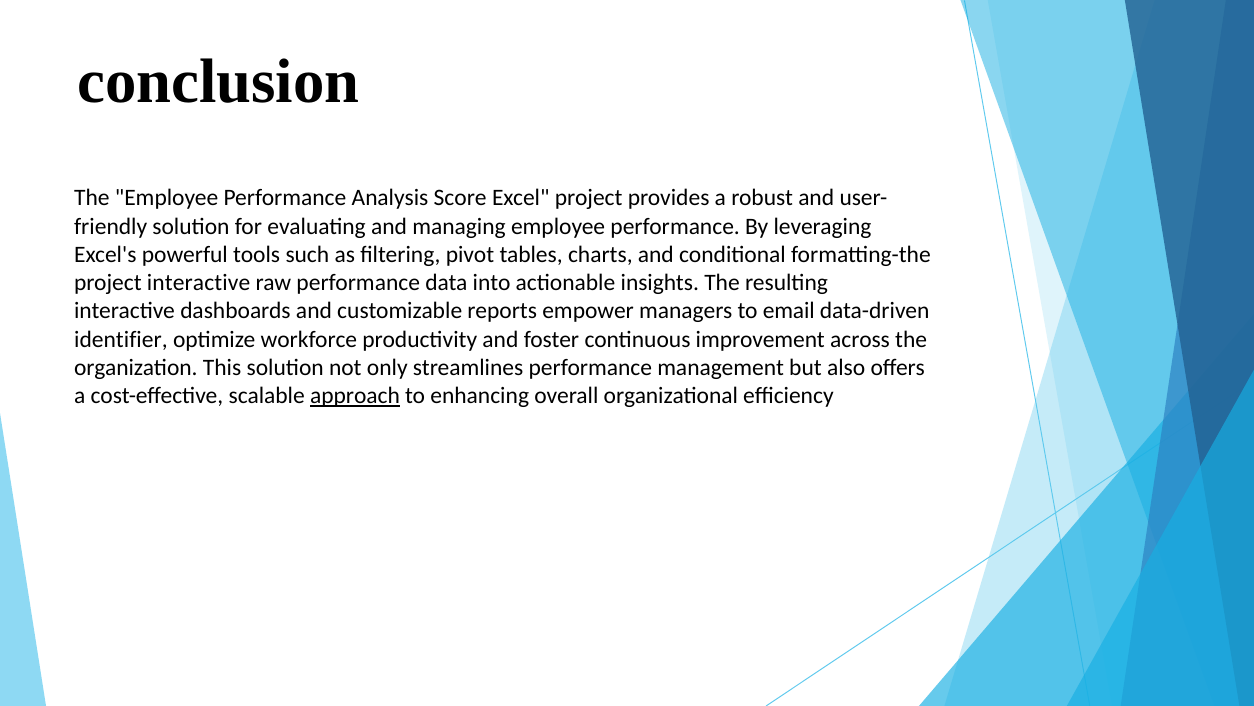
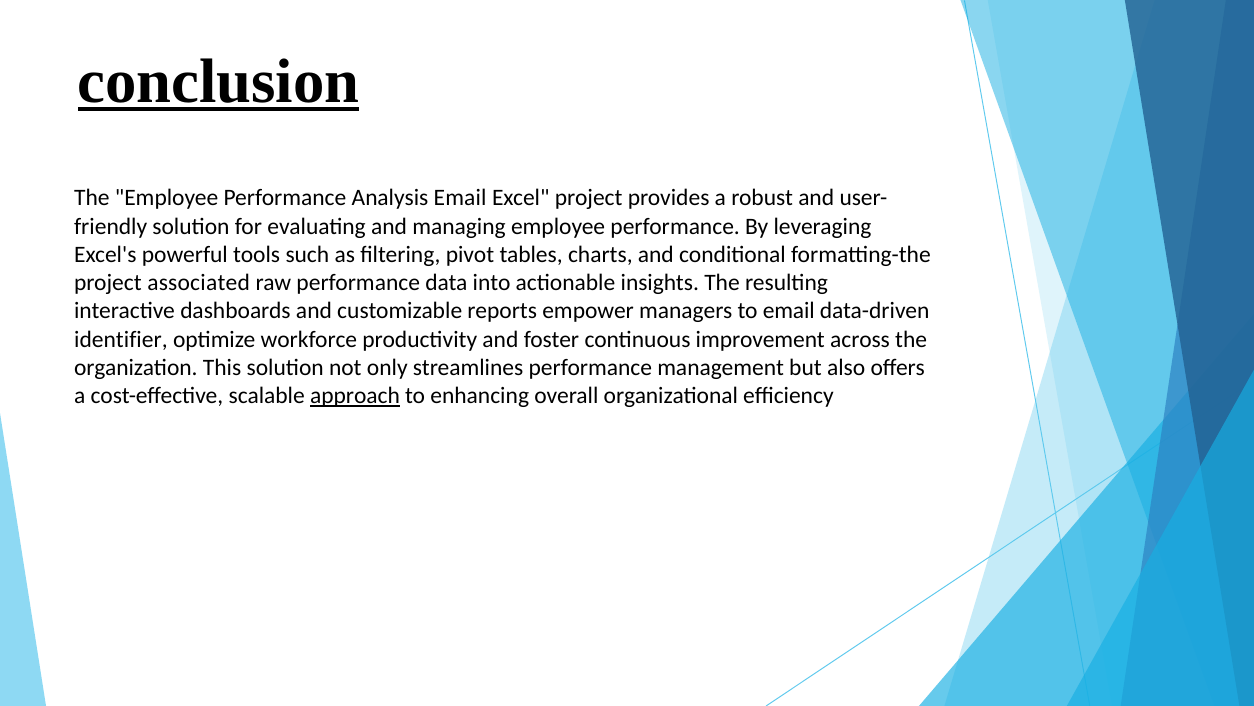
conclusion underline: none -> present (219, 82)
Analysis Score: Score -> Email (460, 198)
project interactive: interactive -> associated (199, 283)
